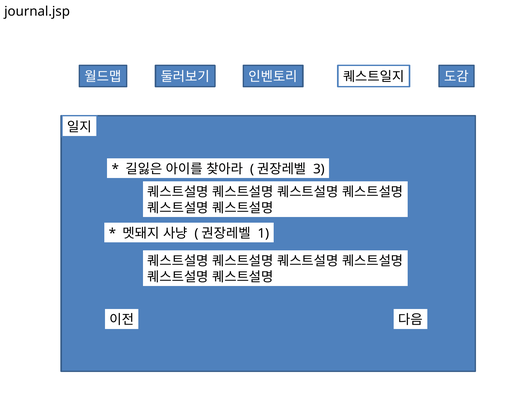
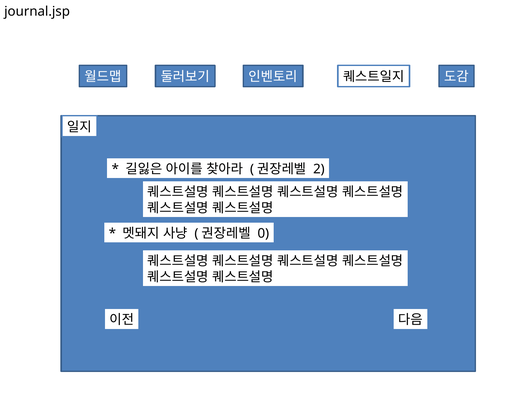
3: 3 -> 2 (319, 169)
1: 1 -> 0 (263, 234)
